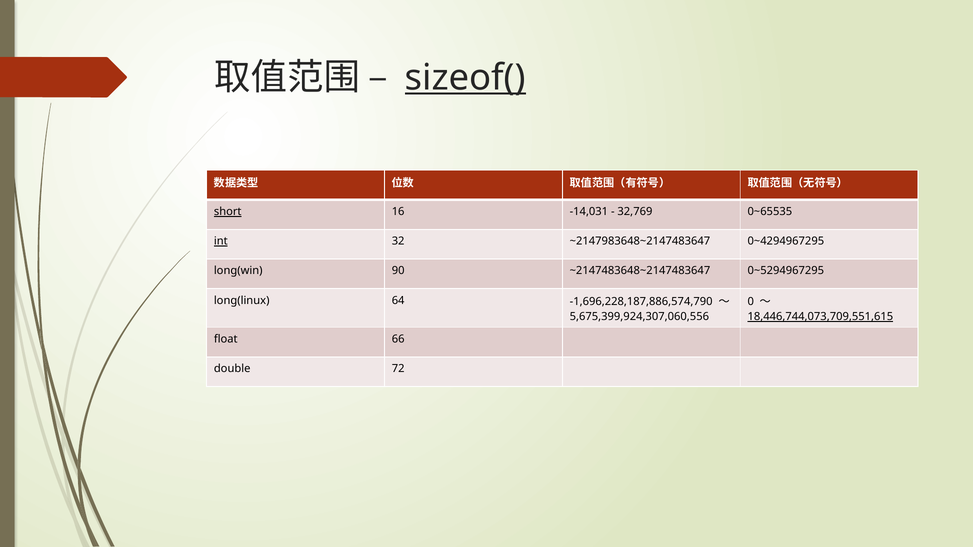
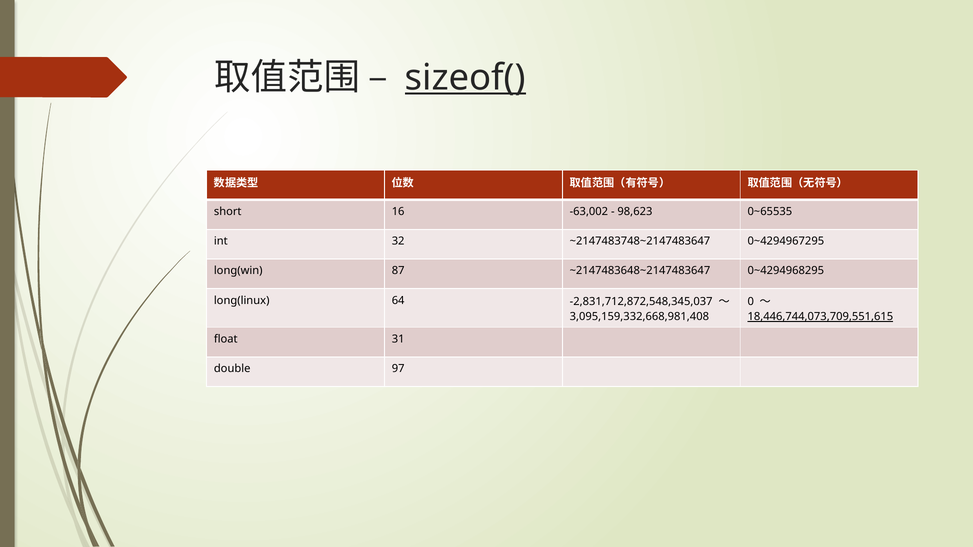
short underline: present -> none (228, 212)
-14,031: -14,031 -> -63,002 (589, 212)
32,769: 32,769 -> 98,623 (635, 212)
int underline: present -> none (221, 241)
~2147983648~2147483647: ~2147983648~2147483647 -> ~2147483748~2147483647 (640, 241)
90: 90 -> 87 (398, 271)
0~5294967295: 0~5294967295 -> 0~4294968295 (786, 271)
-1,696,228,187,886,574,790: -1,696,228,187,886,574,790 -> -2,831,712,872,548,345,037 (641, 302)
5,675,399,924,307,060,556: 5,675,399,924,307,060,556 -> 3,095,159,332,668,981,408 (639, 317)
66: 66 -> 31 (398, 339)
72: 72 -> 97 (398, 369)
